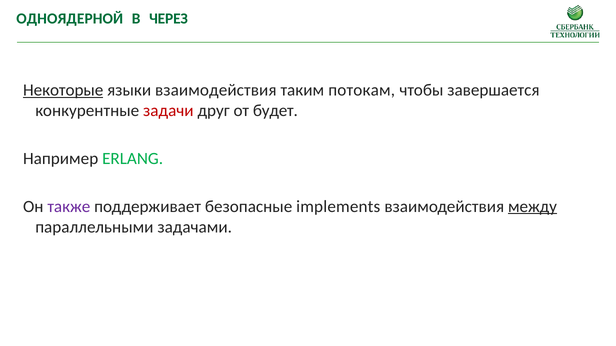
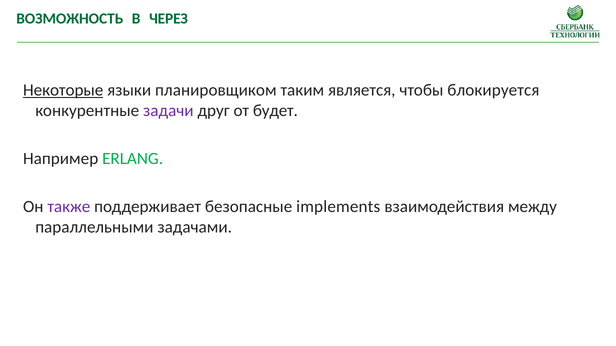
ОДНОЯДЕРНОЙ: ОДНОЯДЕРНОЙ -> ВОЗМОЖНОСТЬ (70, 19)
языки взаимодействия: взаимодействия -> планировщиком (216, 90)
потокам: потокам -> является (362, 90)
завершается: завершается -> блокируется (493, 90)
задачи colour: red -> purple (168, 111)
между underline: present -> none (532, 207)
